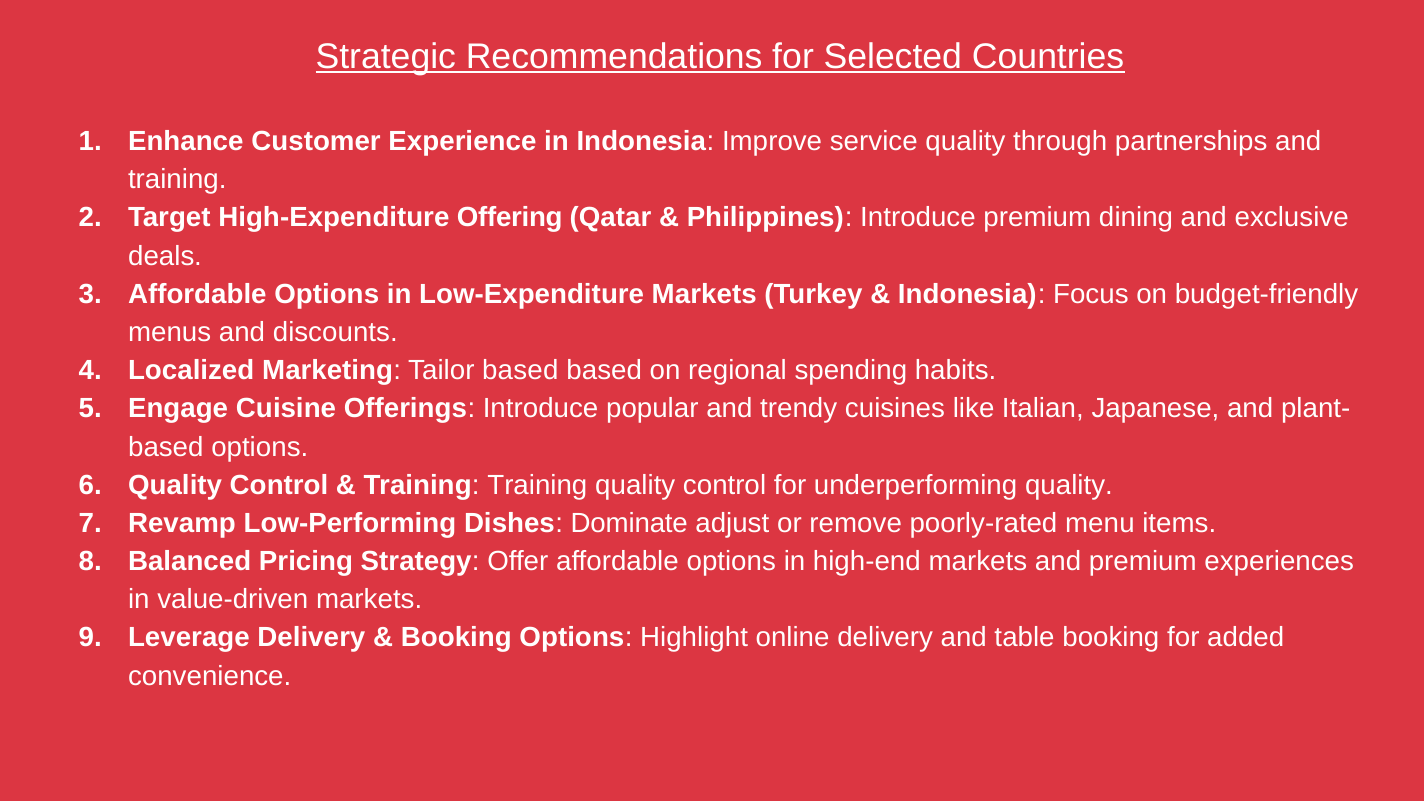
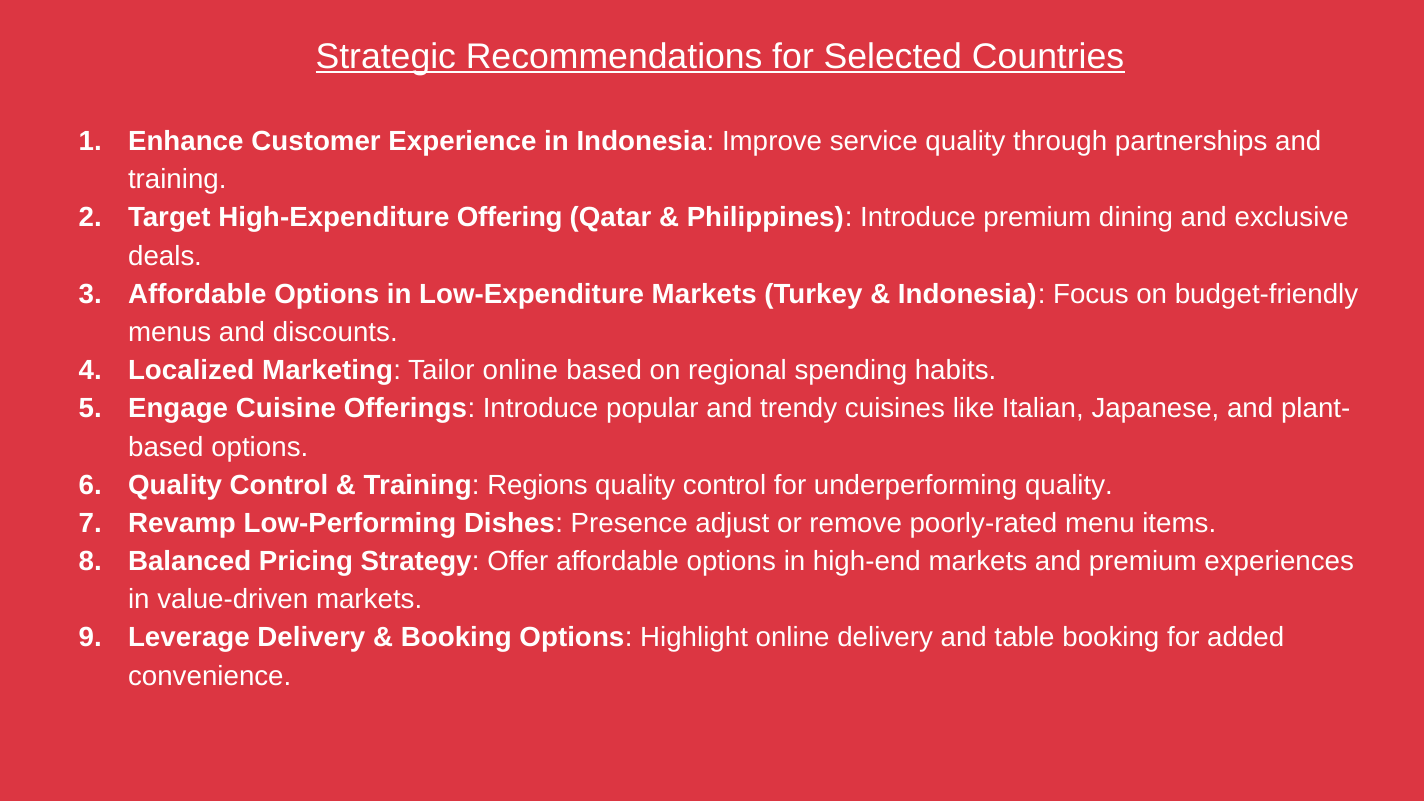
Tailor based: based -> online (520, 371)
Training Training: Training -> Regions (537, 485)
Dominate: Dominate -> Presence (629, 523)
